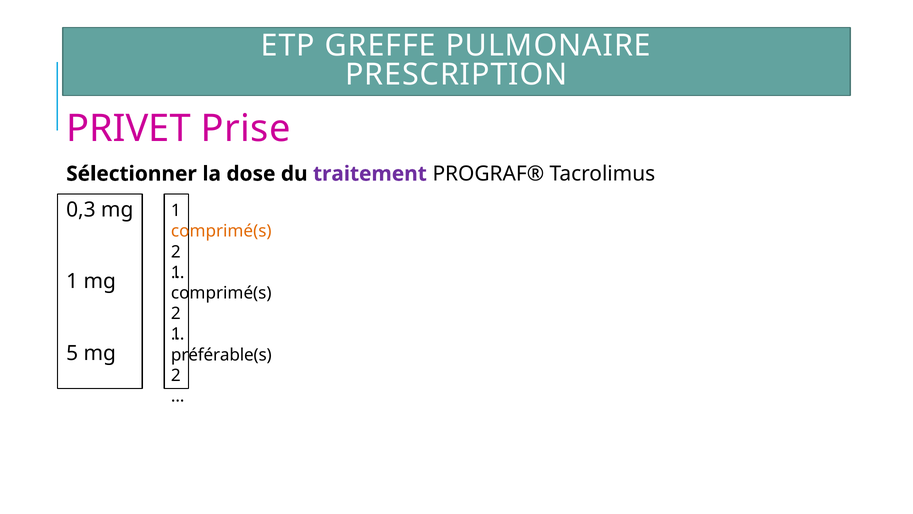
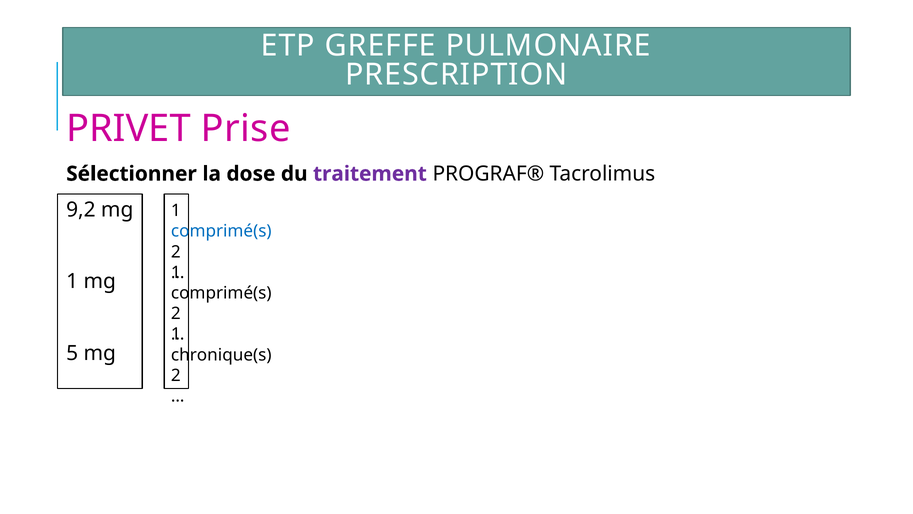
0,3: 0,3 -> 9,2 (81, 210)
comprimé(s colour: orange -> blue (221, 231)
préférable(s: préférable(s -> chronique(s (221, 355)
